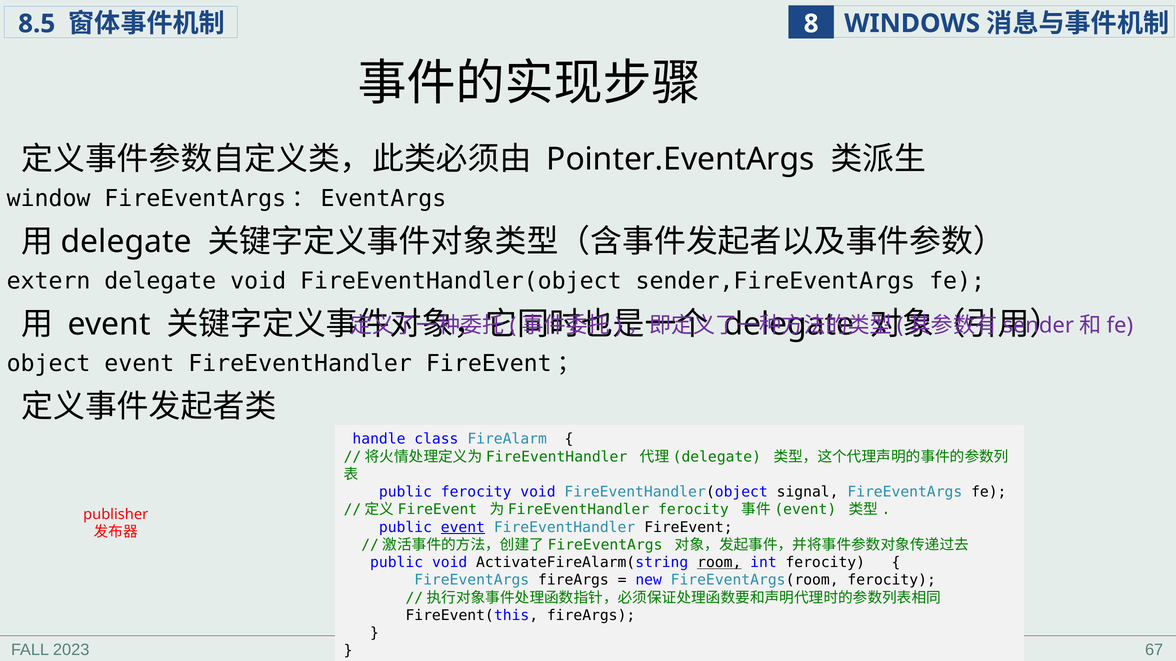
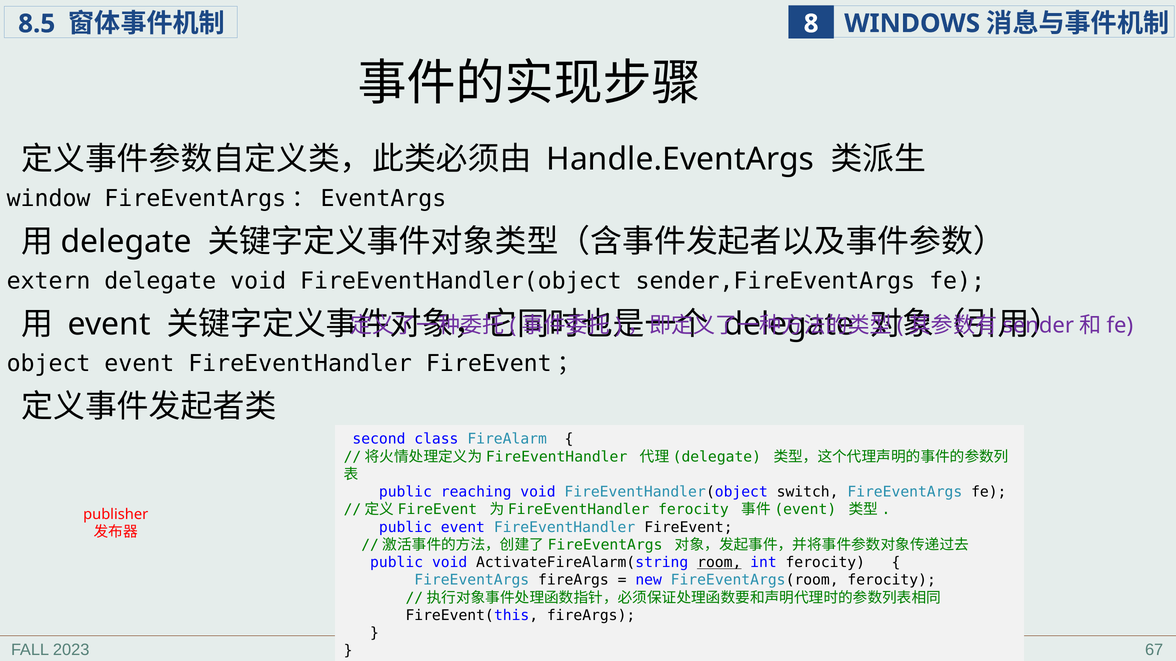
Pointer.EventArgs: Pointer.EventArgs -> Handle.EventArgs (680, 159)
handle: handle -> second (379, 439)
public ferocity: ferocity -> reaching (476, 492)
signal: signal -> switch (808, 492)
event underline: present -> none (463, 528)
